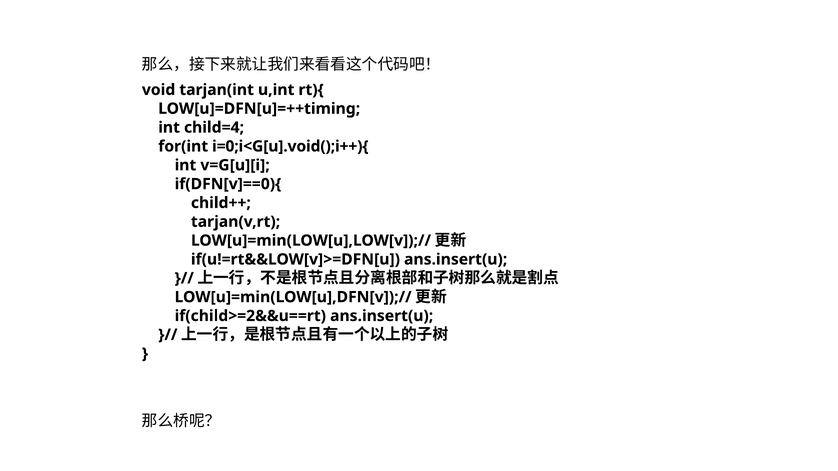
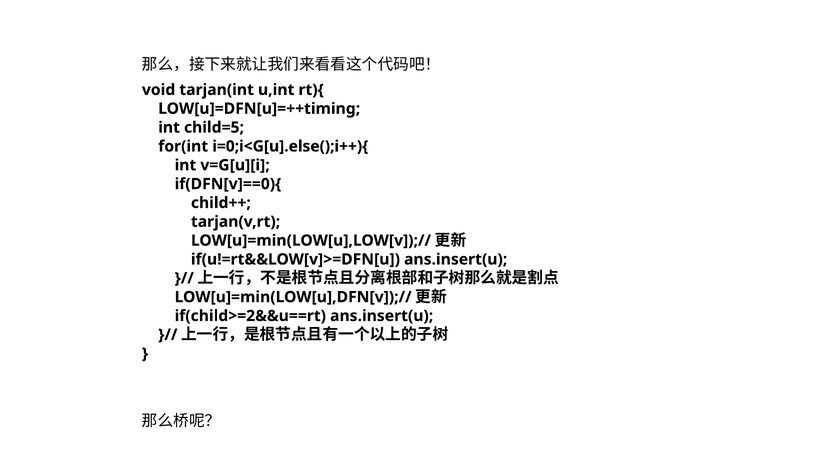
child=4: child=4 -> child=5 (214, 128)
i=0;i<G[u].void();i++){: i=0;i<G[u].void();i++){ -> i=0;i<G[u].else();i++){ (290, 146)
